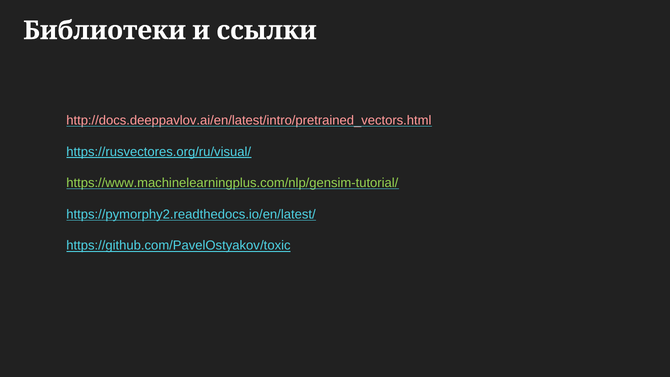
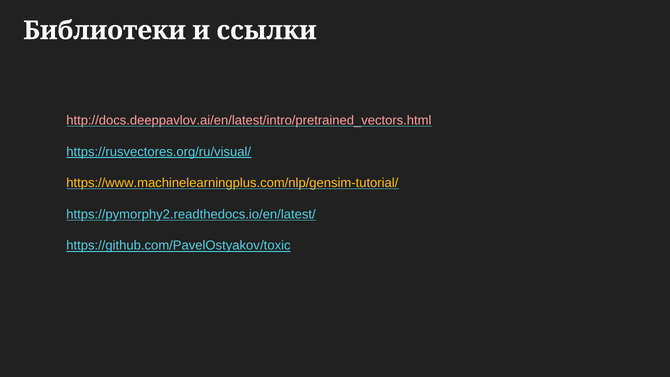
https://www.machinelearningplus.com/nlp/gensim-tutorial/ colour: light green -> yellow (232, 183)
